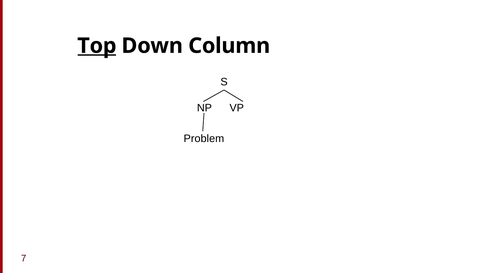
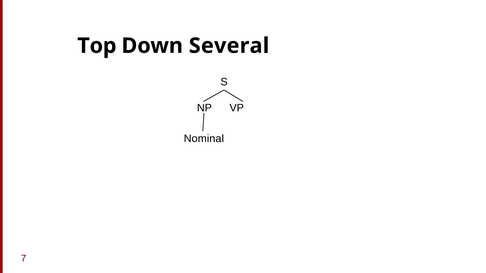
Top underline: present -> none (97, 46)
Column: Column -> Several (229, 46)
Problem: Problem -> Nominal (204, 139)
